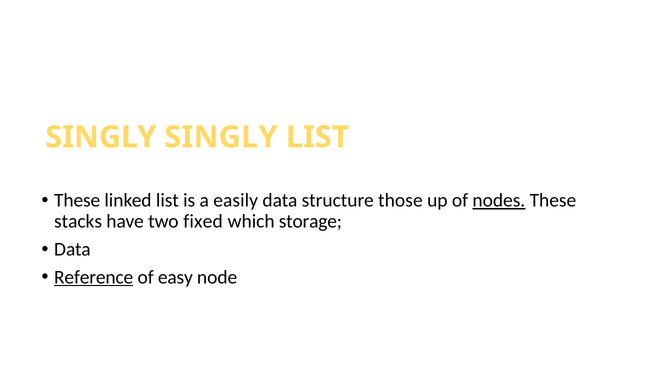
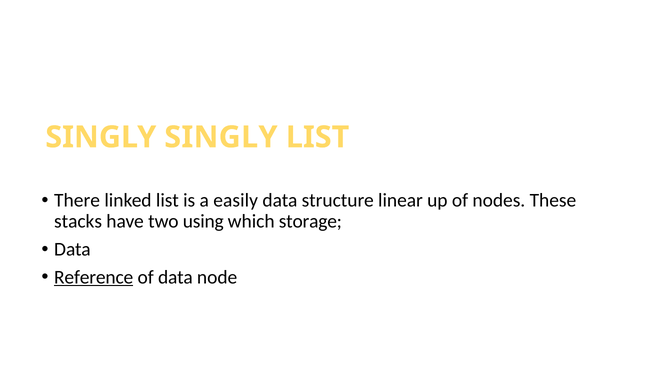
These: These -> There (77, 200)
those: those -> linear (400, 200)
nodes underline: present -> none (499, 200)
fixed: fixed -> using (203, 222)
of easy: easy -> data (175, 277)
